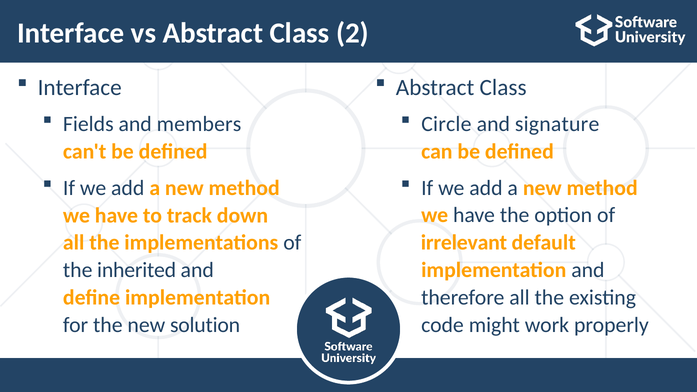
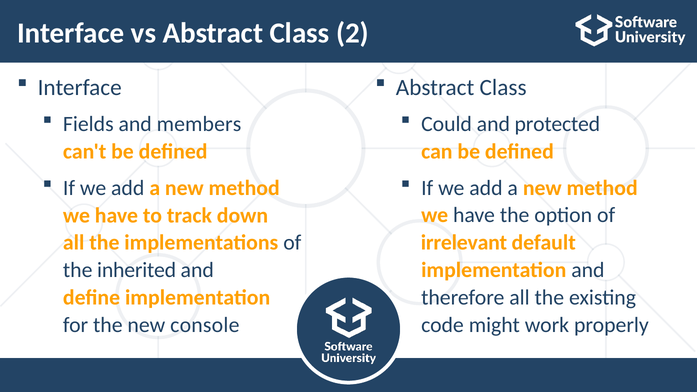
Circle: Circle -> Could (447, 124)
signature: signature -> protected (557, 124)
solution: solution -> console (205, 325)
